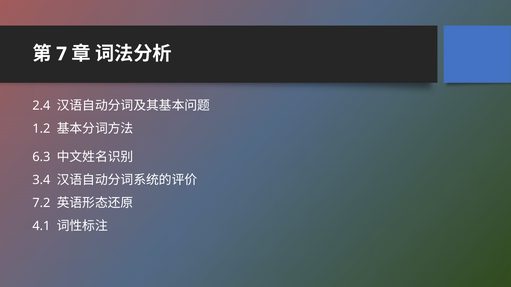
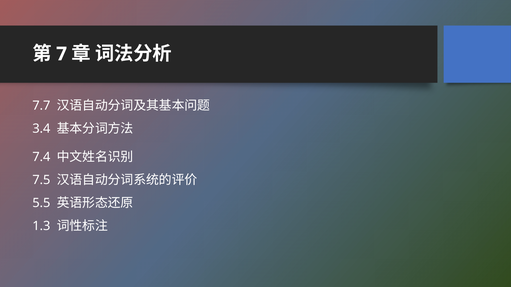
2.4: 2.4 -> 7.7 (41, 106)
1.2: 1.2 -> 3.4 (41, 129)
6.3: 6.3 -> 7.4 (41, 157)
3.4: 3.4 -> 7.5 (41, 180)
7.2: 7.2 -> 5.5 (41, 203)
4.1: 4.1 -> 1.3 (41, 226)
